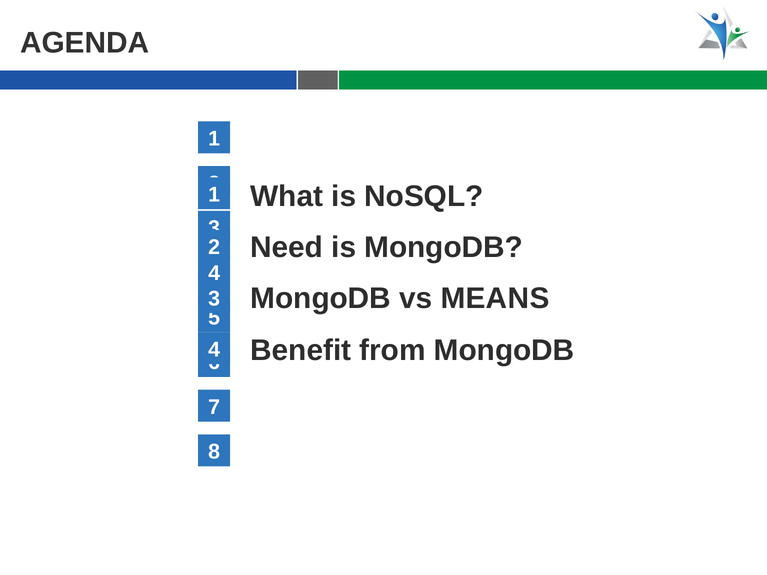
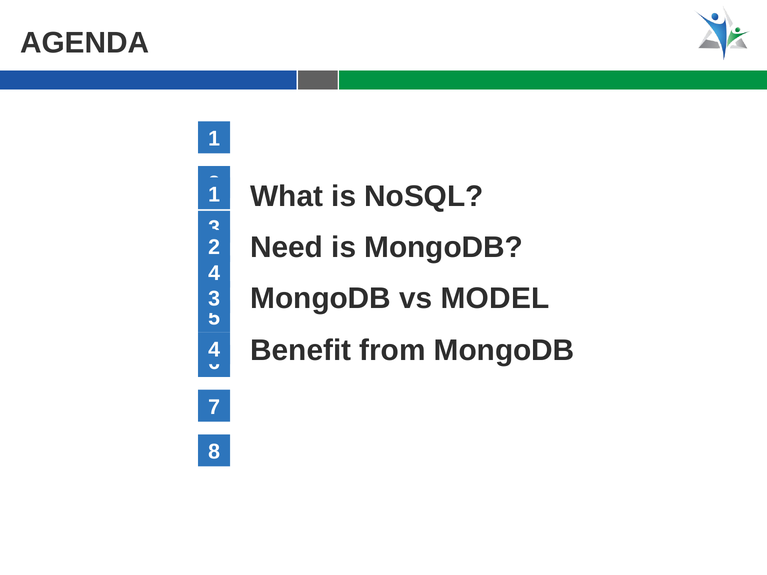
MEANS: MEANS -> MODEL (495, 299)
